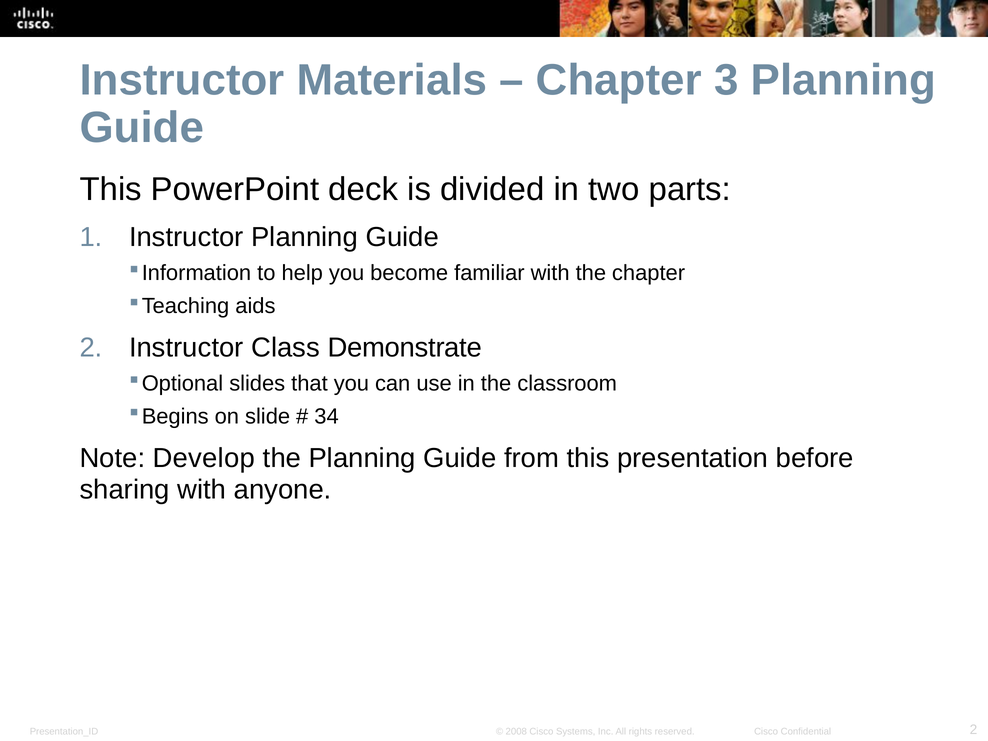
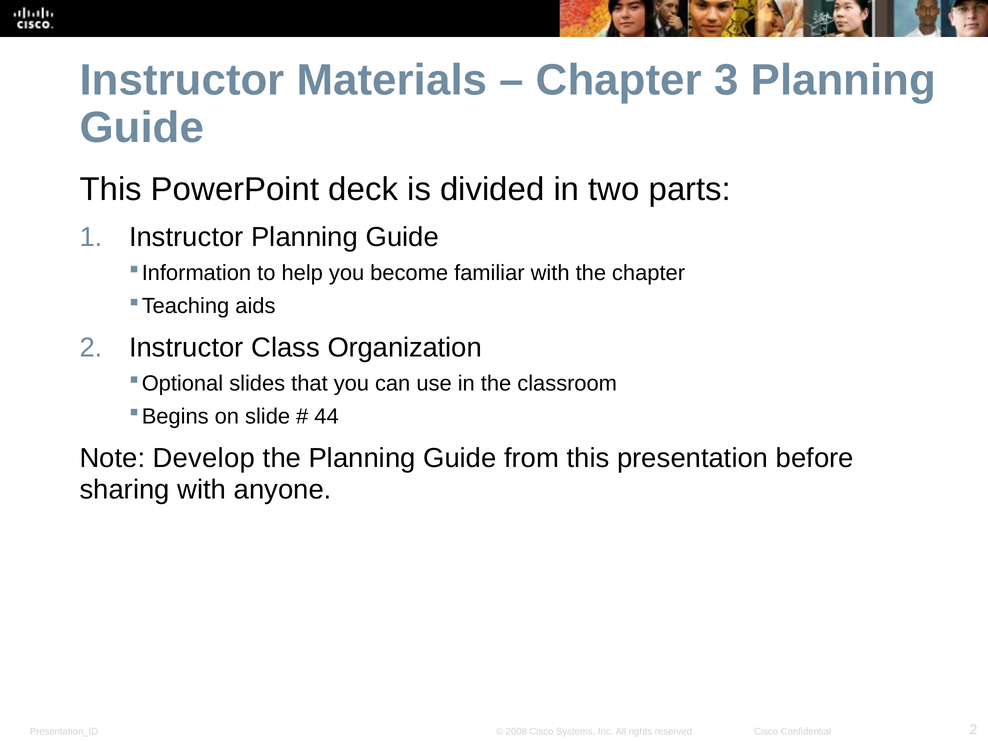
Demonstrate: Demonstrate -> Organization (405, 348)
34: 34 -> 44 (327, 416)
